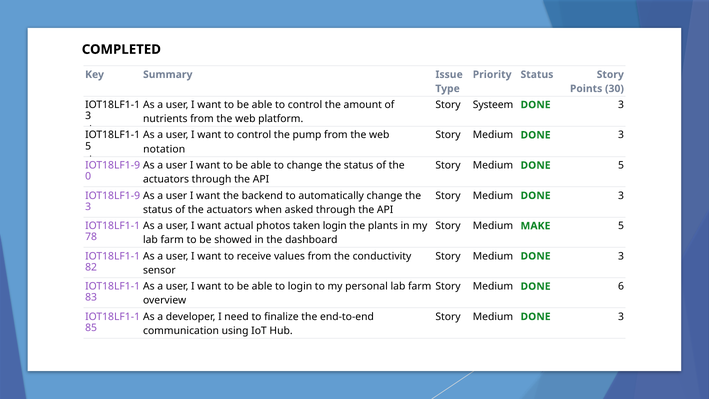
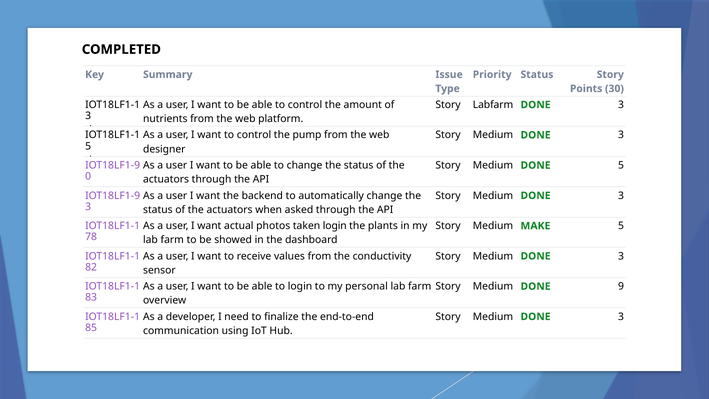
Systeem: Systeem -> Labfarm (493, 105)
notation: notation -> designer (164, 149)
6: 6 -> 9 (621, 286)
